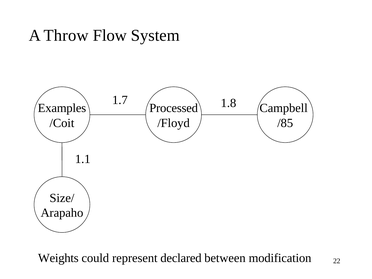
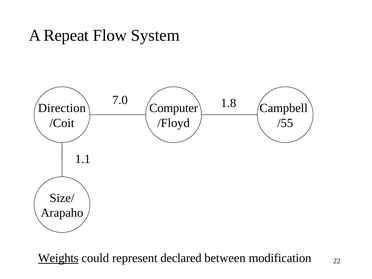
Throw: Throw -> Repeat (66, 35)
1.7: 1.7 -> 7.0 (120, 100)
Examples: Examples -> Direction (62, 108)
Processed: Processed -> Computer (174, 108)
/85: /85 -> /55 (285, 123)
Weights underline: none -> present (58, 258)
